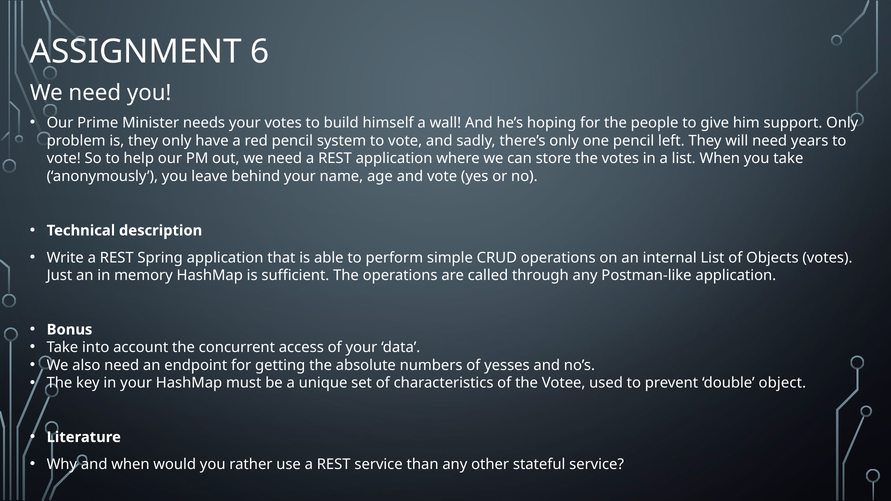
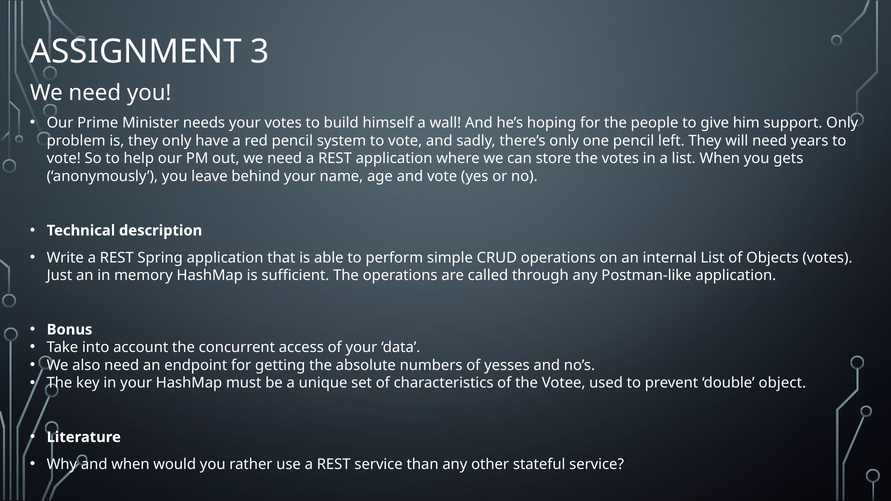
6: 6 -> 3 (260, 52)
you take: take -> gets (788, 159)
